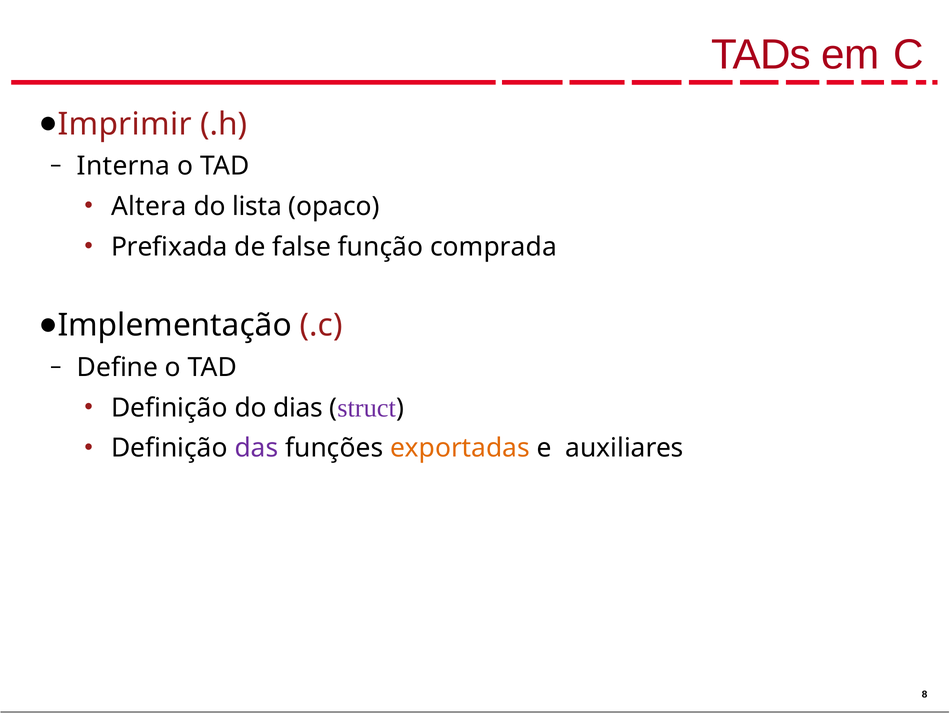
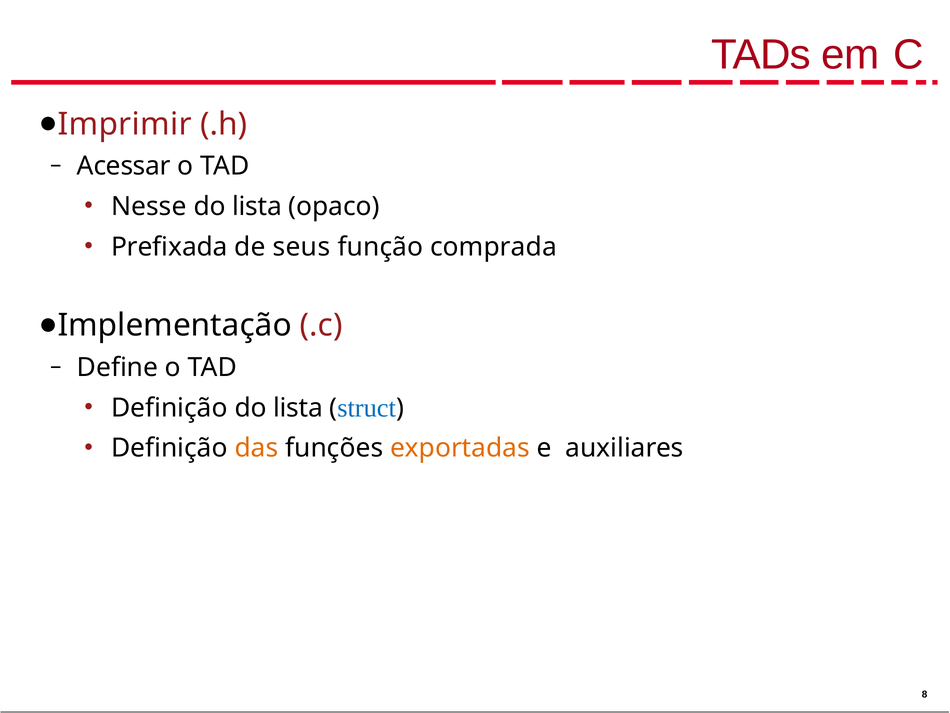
Interna: Interna -> Acessar (124, 166)
Altera: Altera -> Nesse (149, 206)
false: false -> seus (302, 247)
Definição do dias: dias -> lista (298, 408)
struct colour: purple -> blue (367, 408)
das colour: purple -> orange (256, 448)
